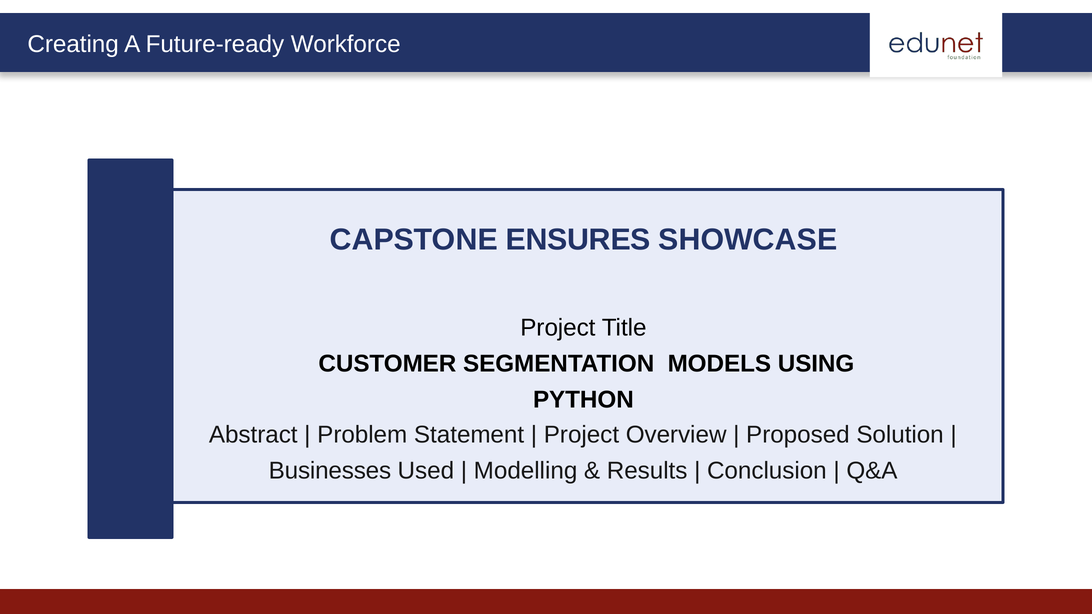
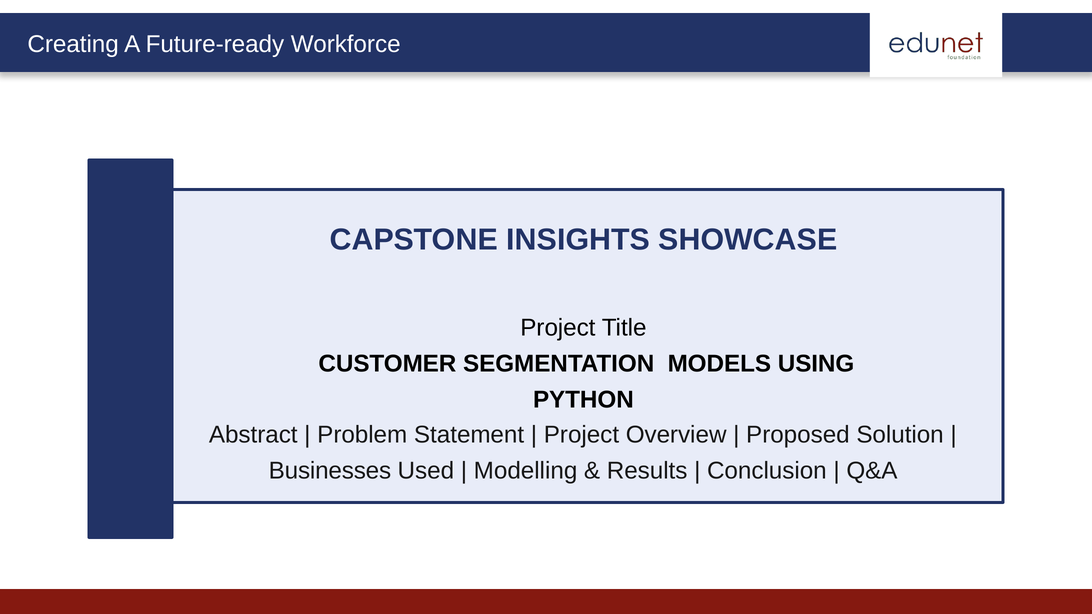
ENSURES: ENSURES -> INSIGHTS (578, 240)
